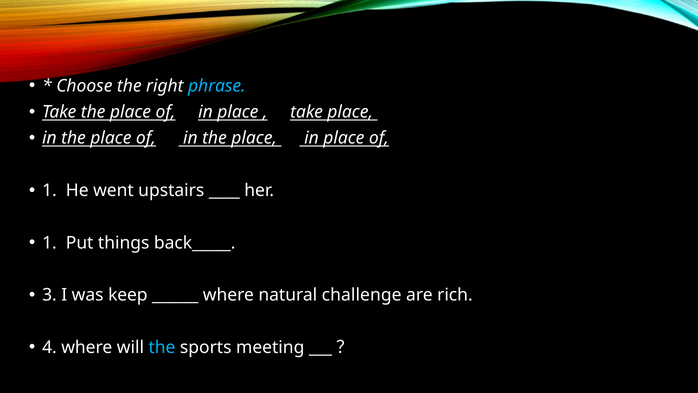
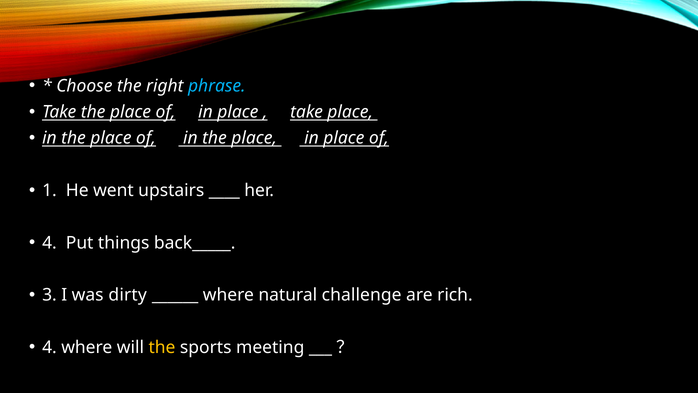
1: 1 -> 4 (49, 243)
keep: keep -> dirty (128, 295)
the colour: light blue -> yellow (162, 347)
